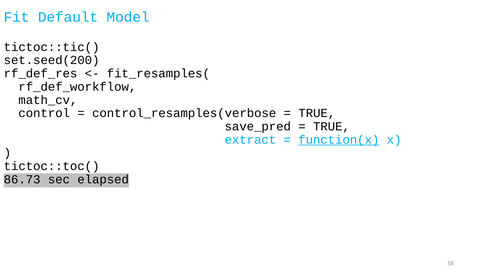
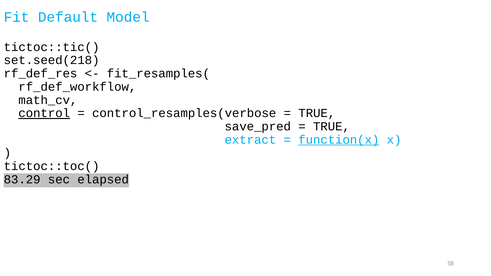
set.seed(200: set.seed(200 -> set.seed(218 (52, 60)
control underline: none -> present (44, 113)
86.73: 86.73 -> 83.29 (22, 180)
